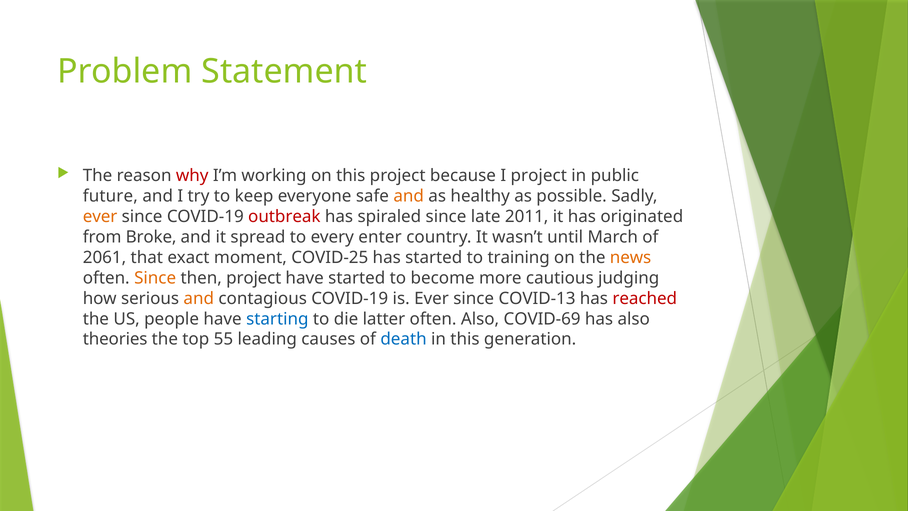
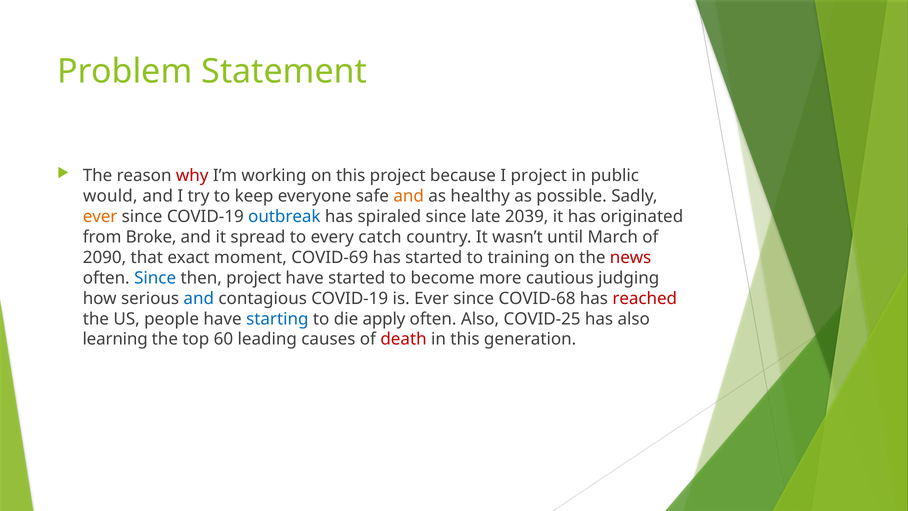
future: future -> would (110, 196)
outbreak colour: red -> blue (284, 217)
2011: 2011 -> 2039 (527, 217)
enter: enter -> catch (380, 237)
2061: 2061 -> 2090 (105, 257)
COVID-25: COVID-25 -> COVID-69 (330, 257)
news colour: orange -> red (631, 257)
Since colour: orange -> blue (155, 278)
and colour: orange -> blue (199, 298)
COVID-13: COVID-13 -> COVID-68 (537, 298)
latter: latter -> apply (384, 319)
COVID-69: COVID-69 -> COVID-25 (542, 319)
theories: theories -> learning (115, 339)
55: 55 -> 60 (223, 339)
death colour: blue -> red (404, 339)
